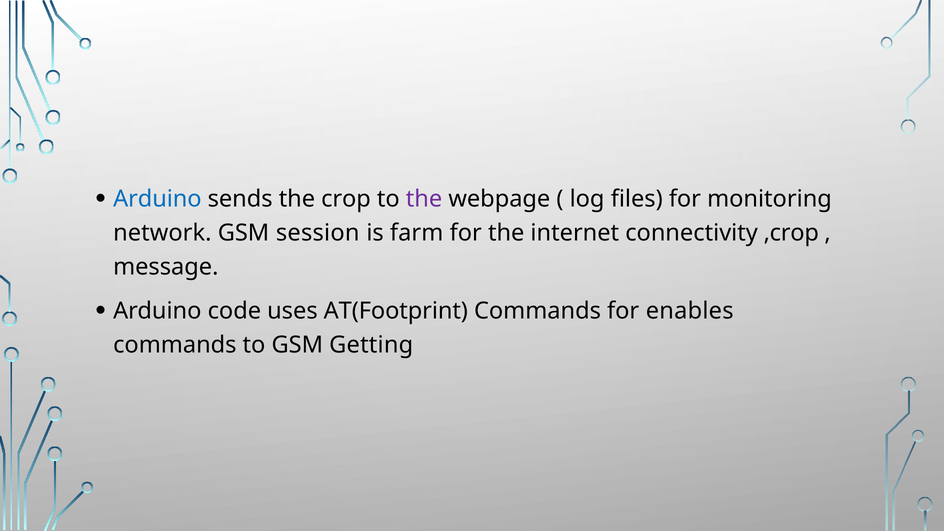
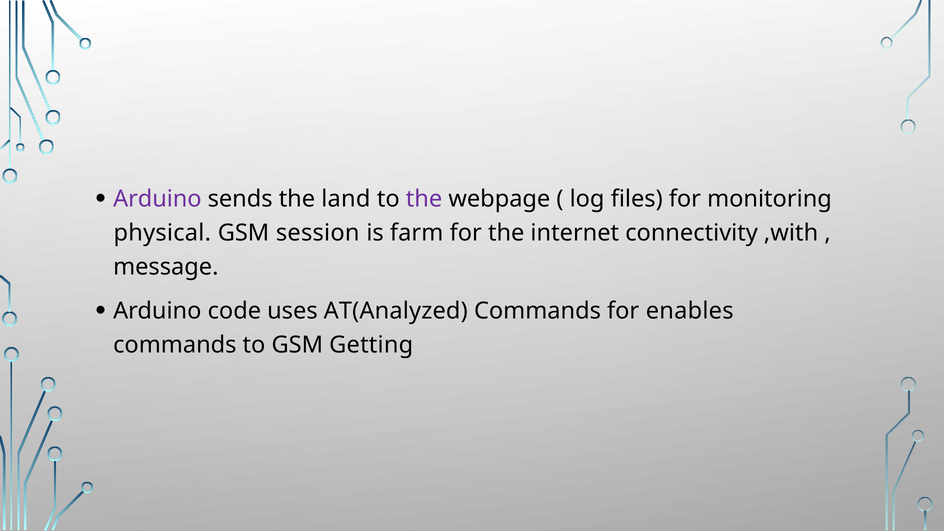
Arduino colour: blue -> purple (157, 199)
crop: crop -> land (346, 199)
network: network -> physical (162, 233)
,crop: ,crop -> ,with (791, 233)
AT(Footprint: AT(Footprint -> AT(Analyzed (396, 311)
